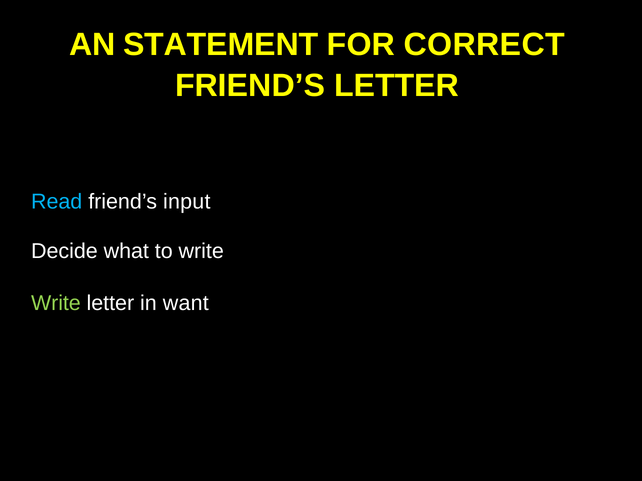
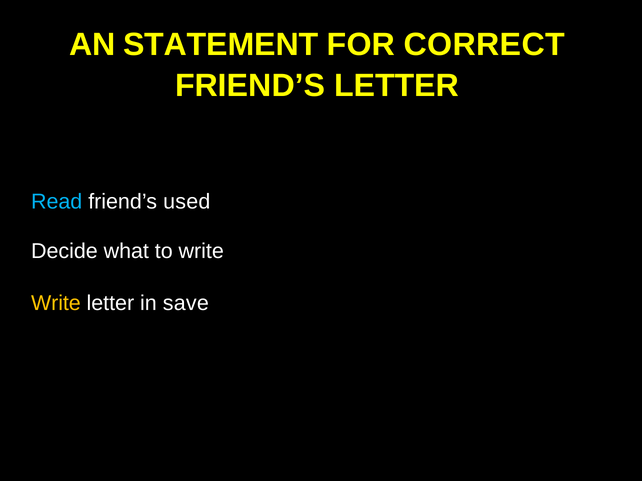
input: input -> used (187, 201)
Write colour: light green -> yellow (56, 303)
want: want -> save (186, 303)
